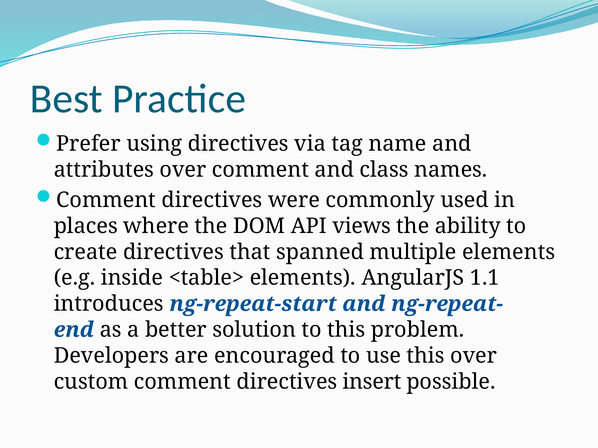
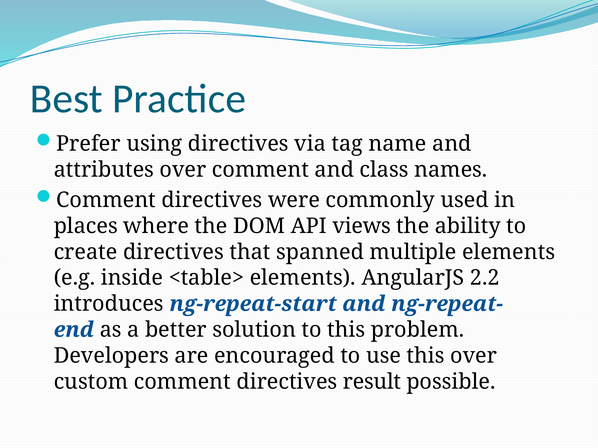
1.1: 1.1 -> 2.2 (485, 278)
insert: insert -> result (372, 382)
